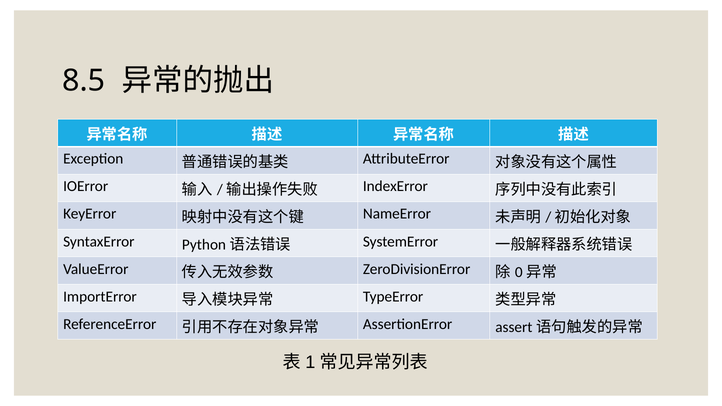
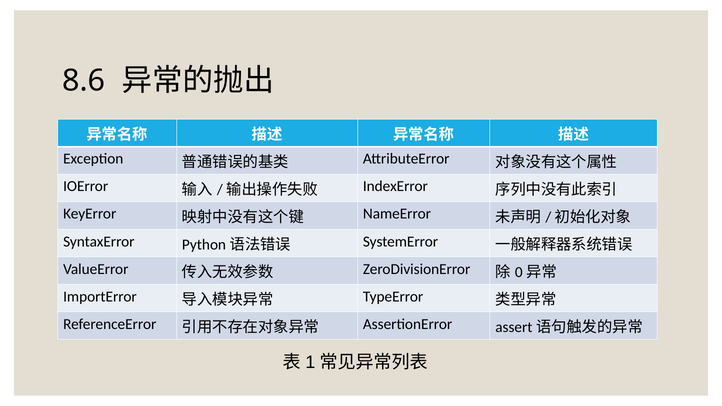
8.5: 8.5 -> 8.6 (84, 81)
